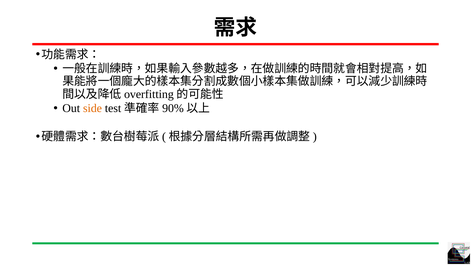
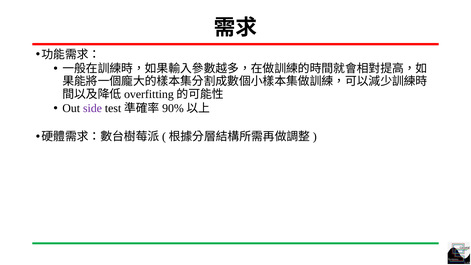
side colour: orange -> purple (92, 108)
